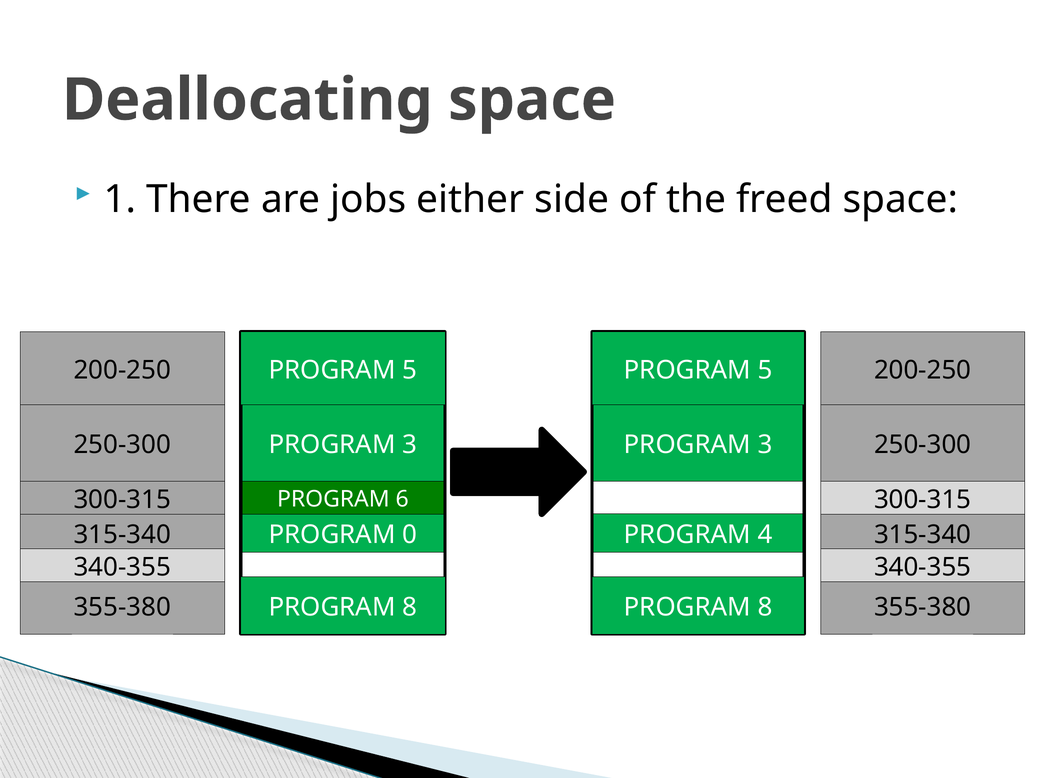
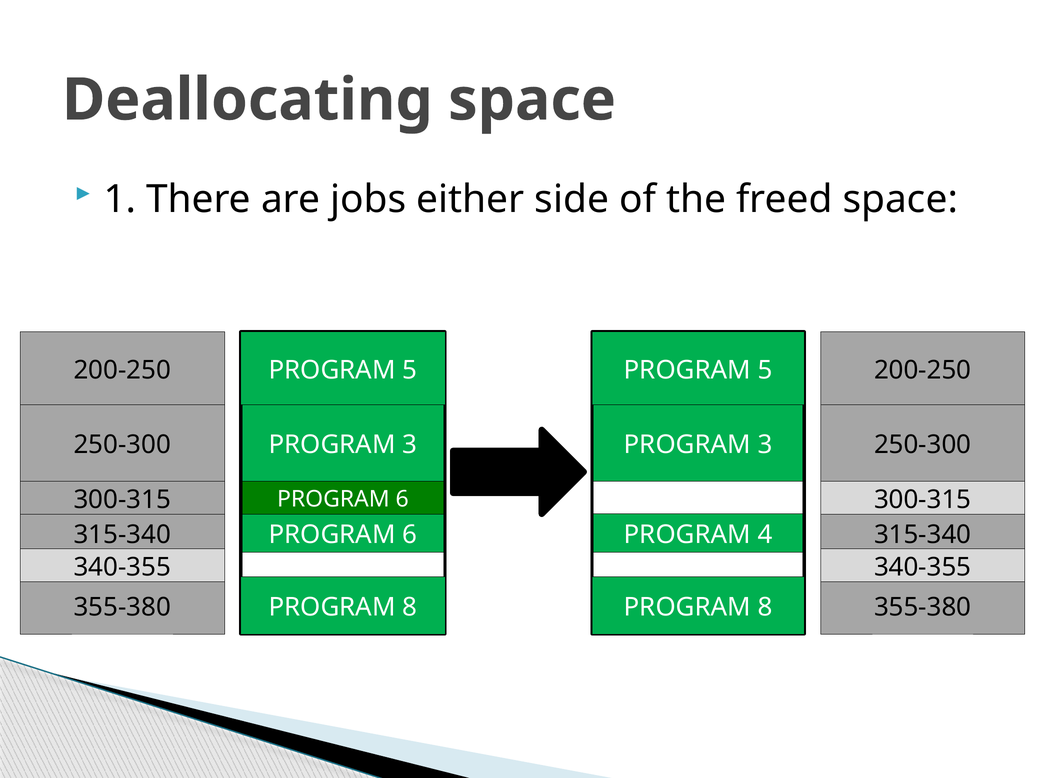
0: 0 -> 6 (410, 535)
